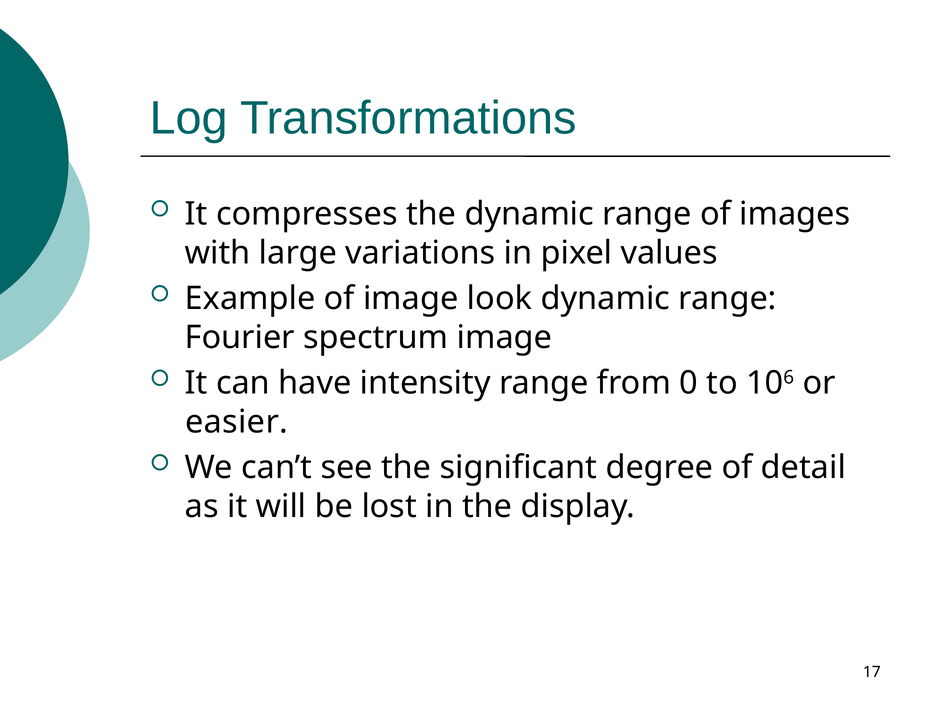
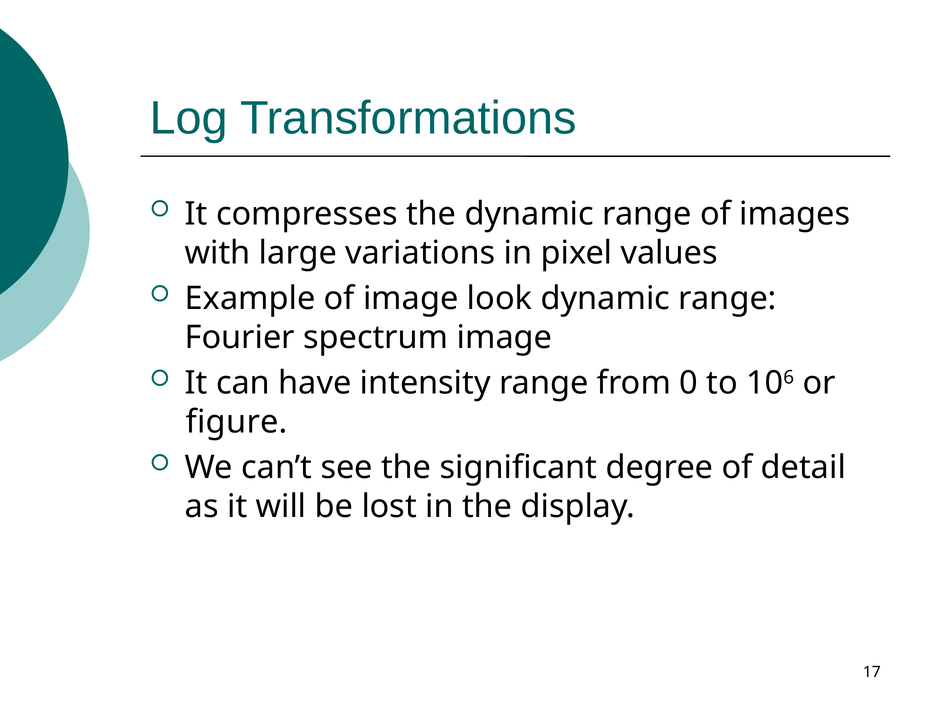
easier: easier -> figure (237, 422)
